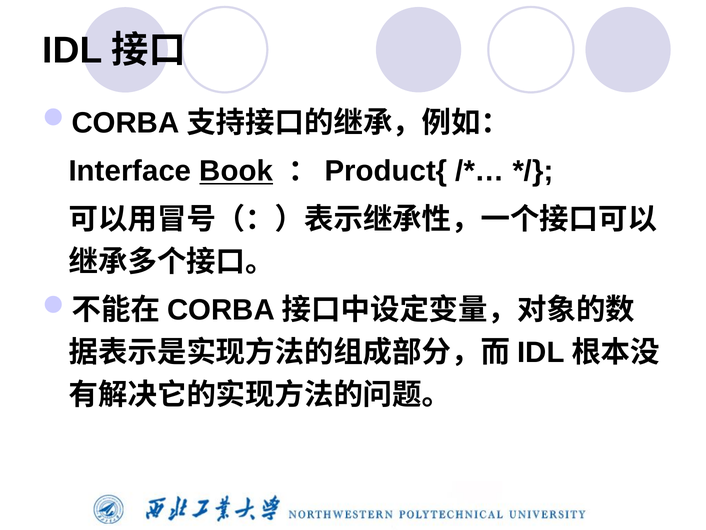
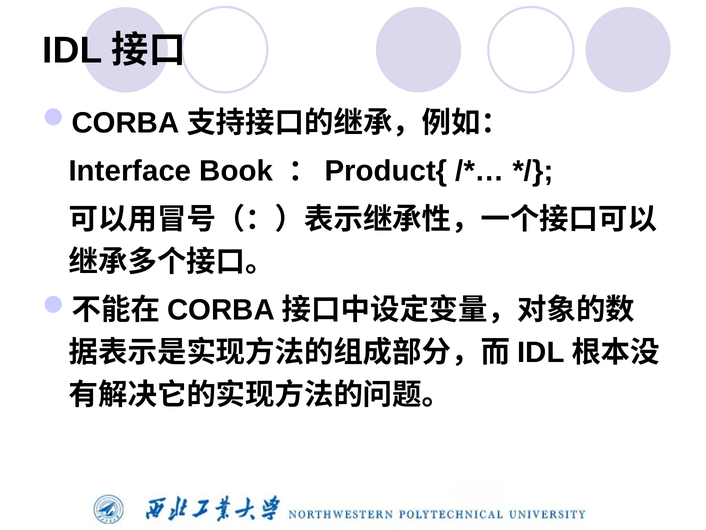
Book underline: present -> none (236, 171)
